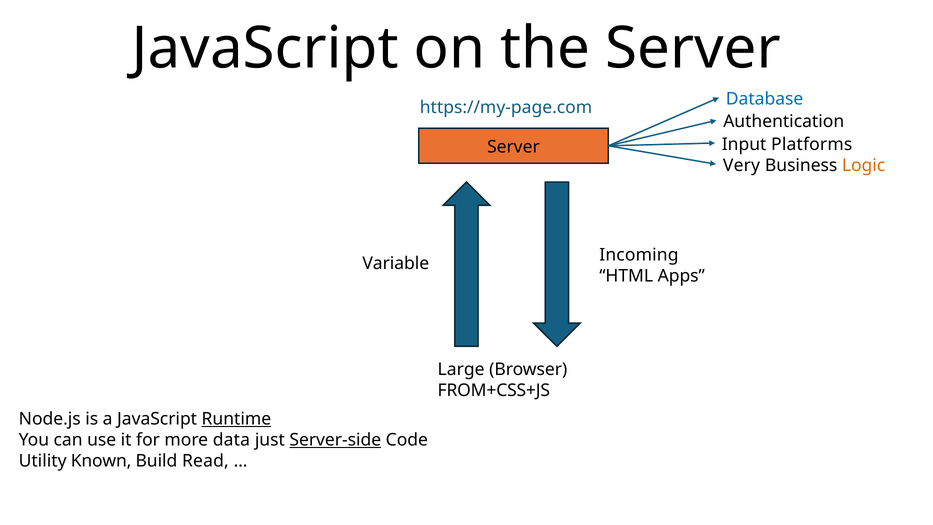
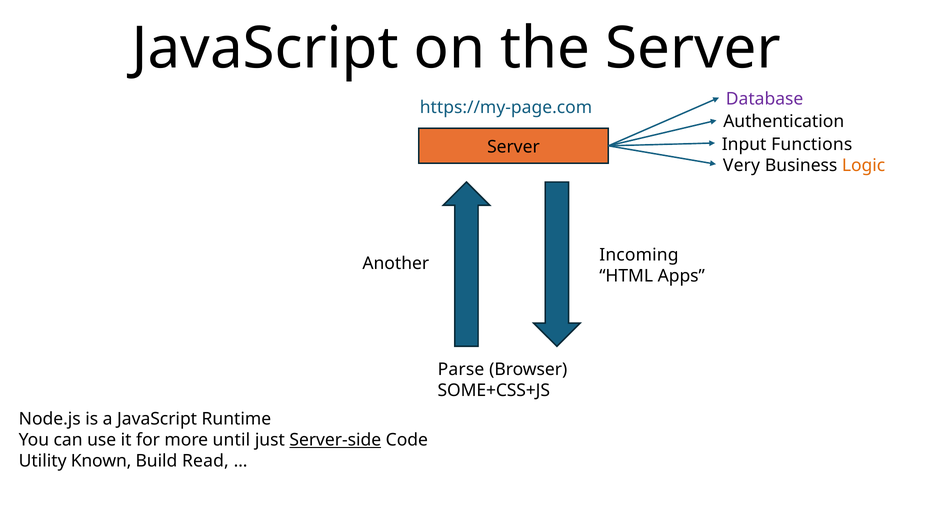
Database colour: blue -> purple (765, 99)
Platforms: Platforms -> Functions (812, 144)
Variable: Variable -> Another (396, 263)
Large: Large -> Parse (461, 370)
FROM+CSS+JS: FROM+CSS+JS -> SOME+CSS+JS (494, 391)
Runtime underline: present -> none (236, 419)
data: data -> until (231, 440)
